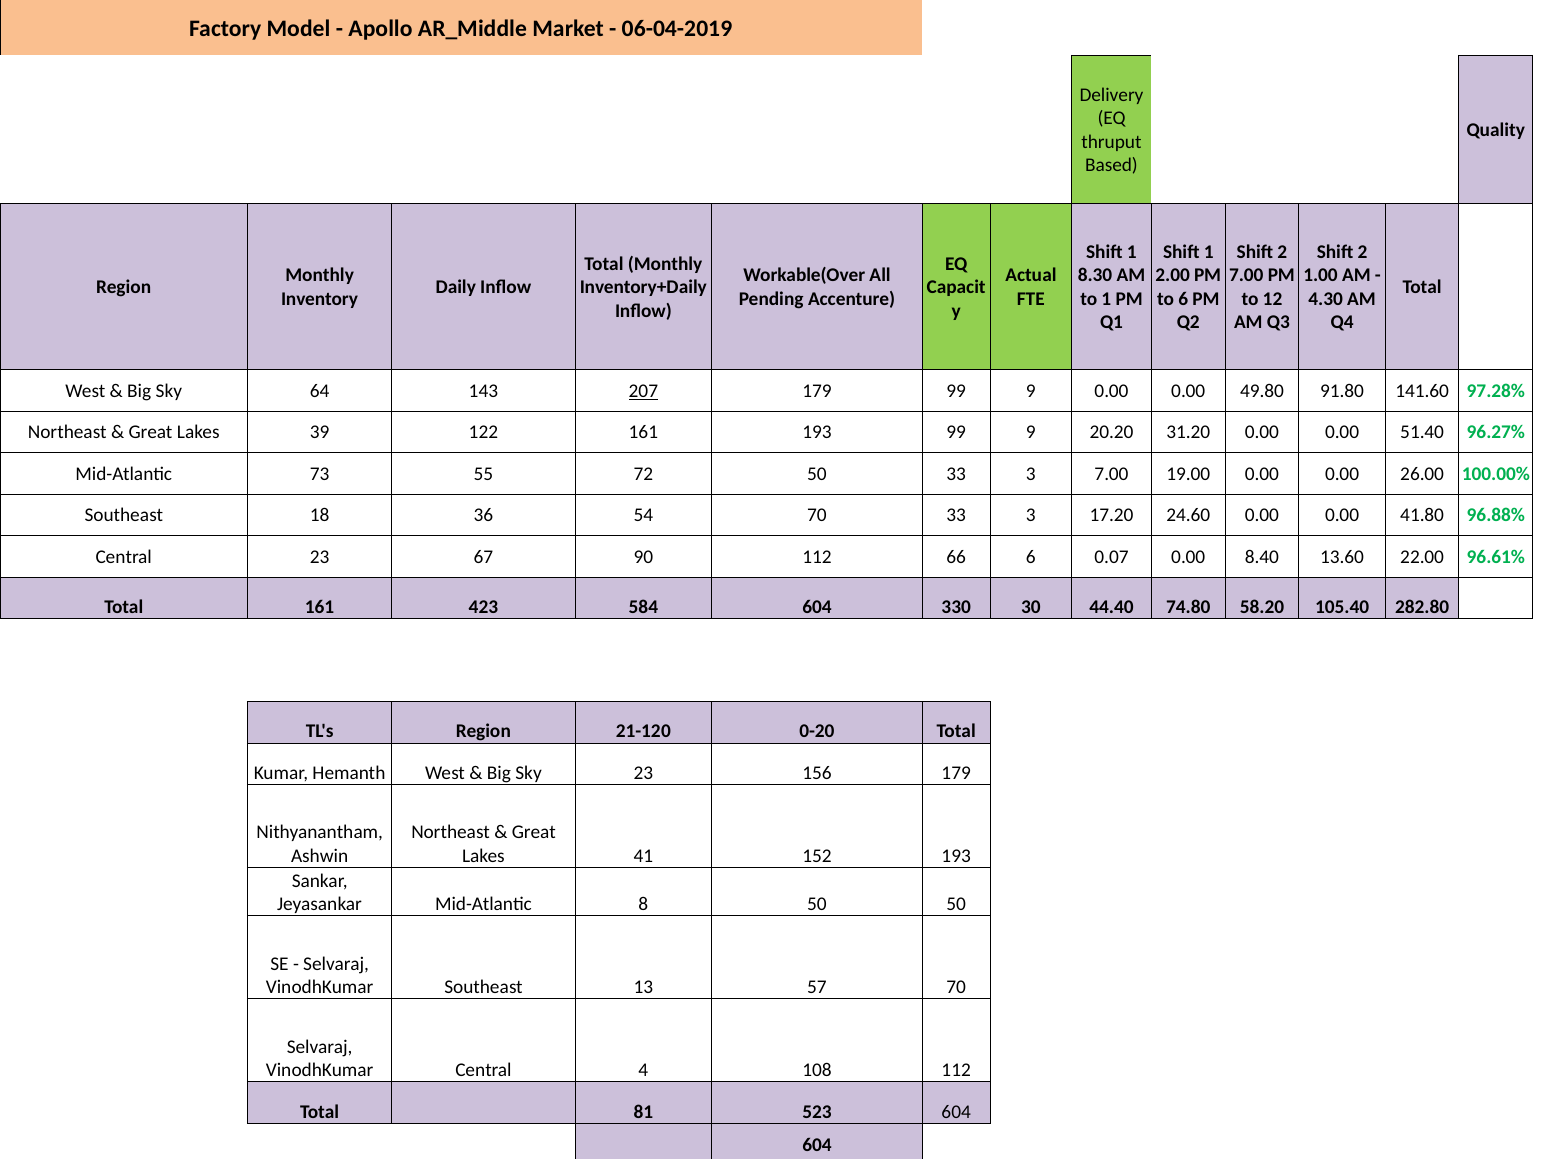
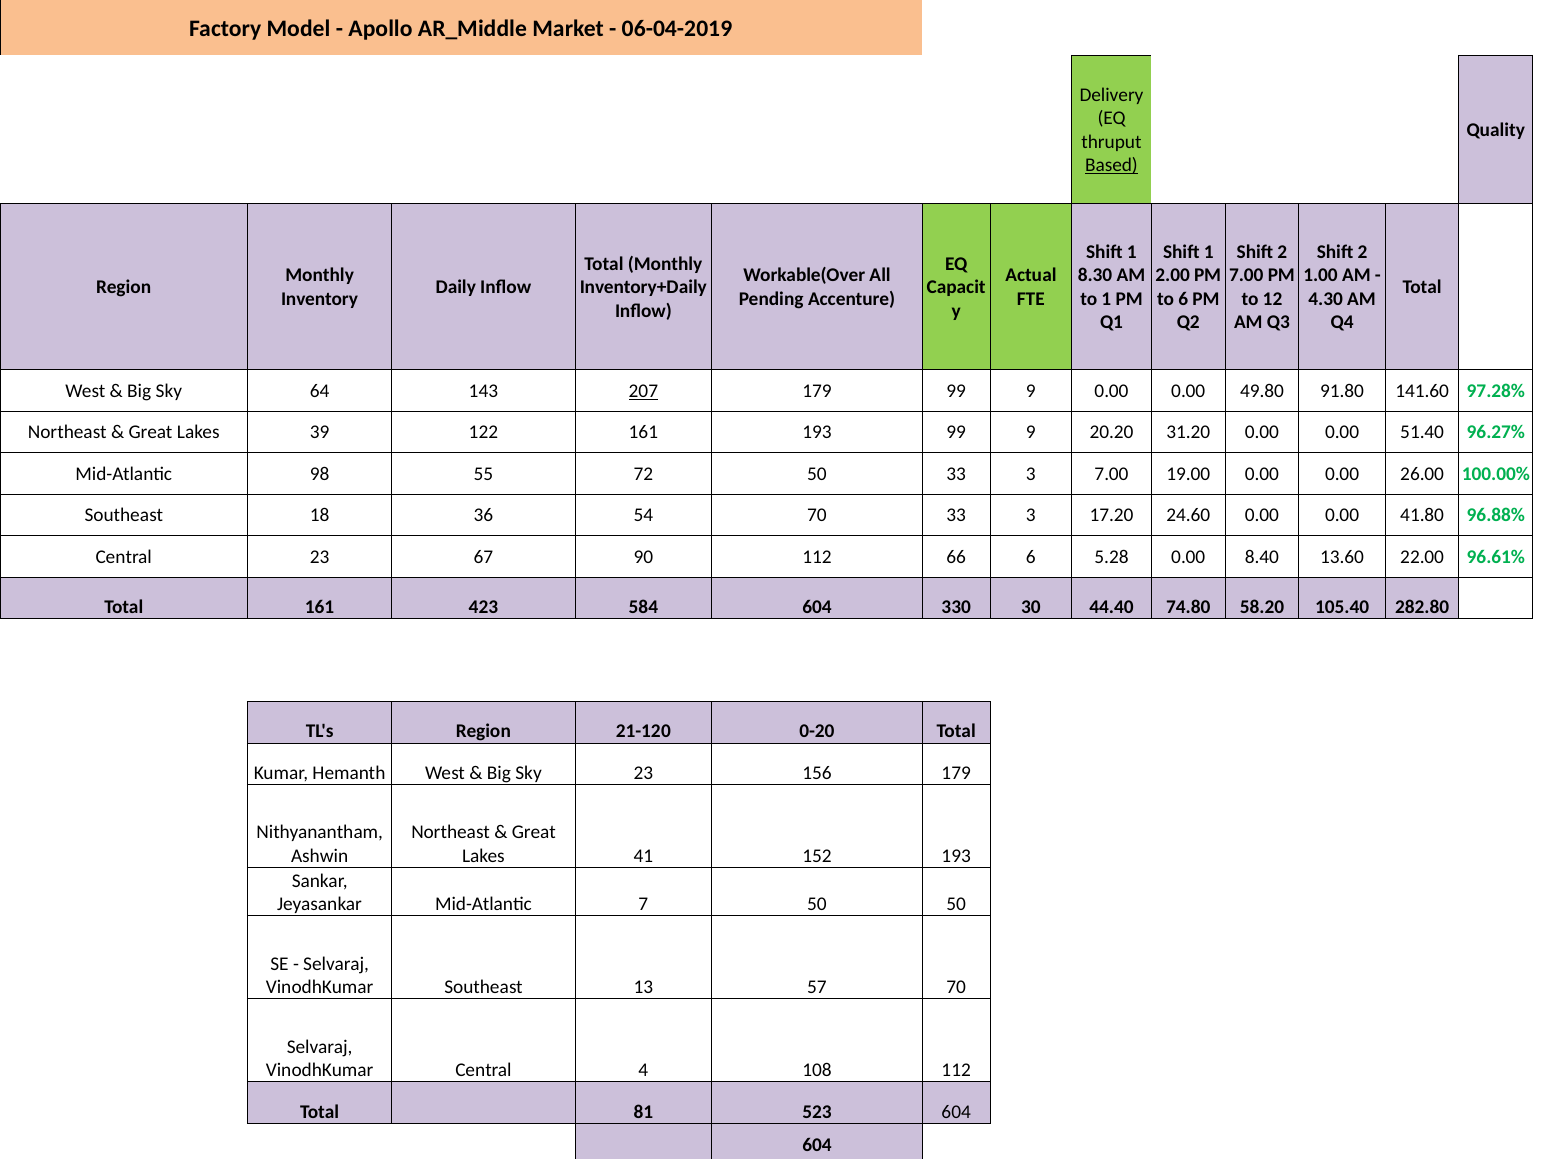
Based underline: none -> present (1111, 165)
73: 73 -> 98 (320, 474)
0.07: 0.07 -> 5.28 (1112, 557)
8: 8 -> 7 (643, 905)
